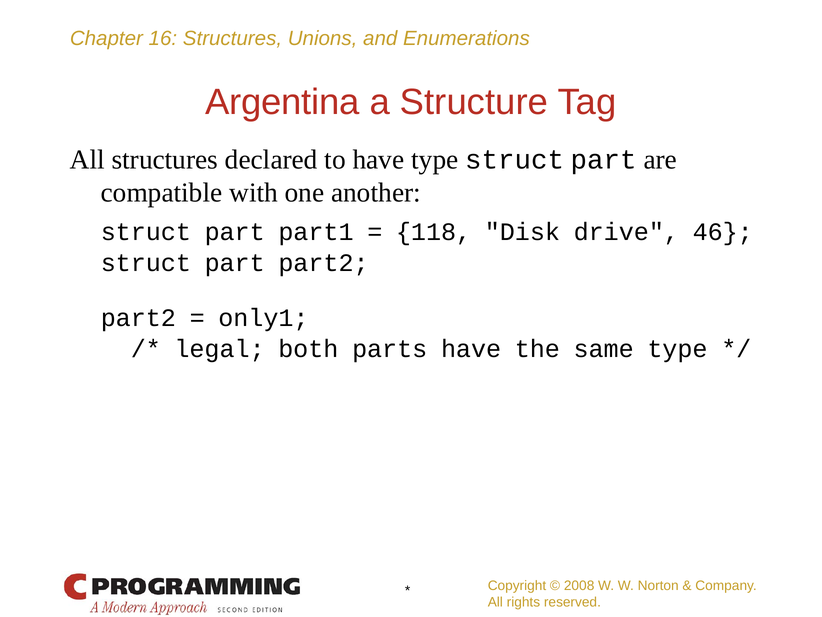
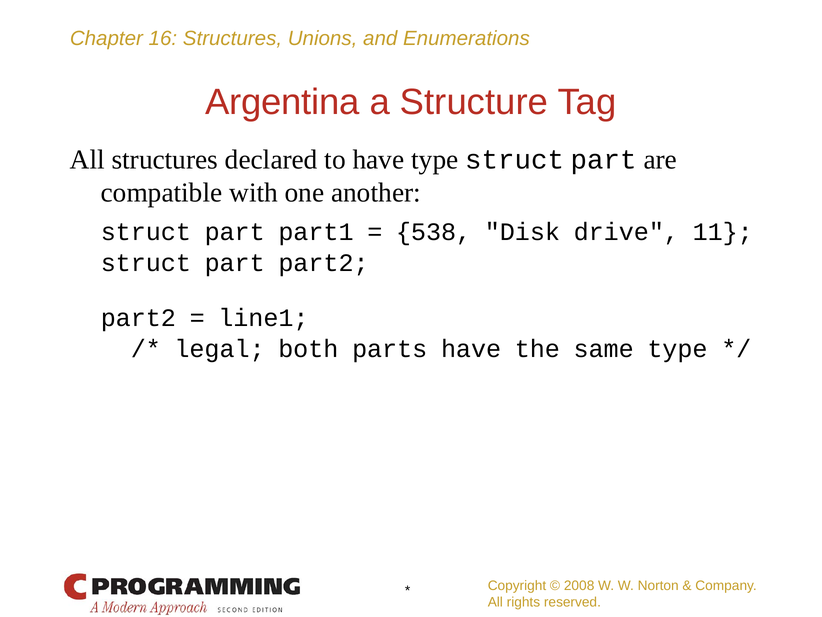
118: 118 -> 538 (434, 232)
46: 46 -> 11 (723, 232)
only1: only1 -> line1 (263, 318)
